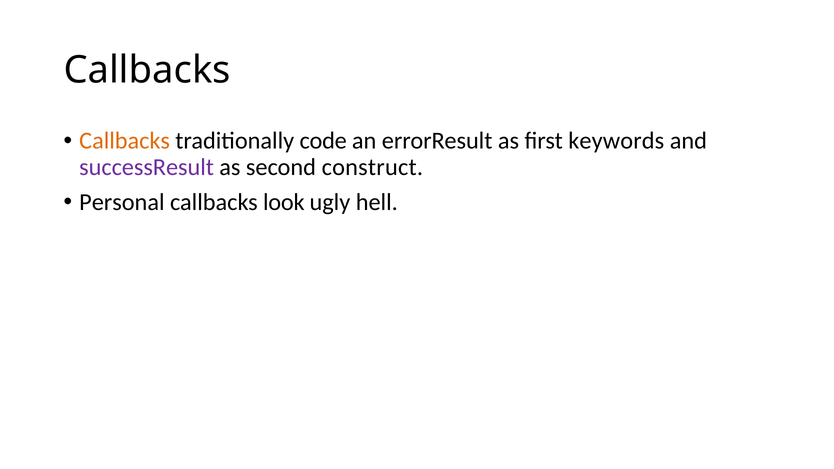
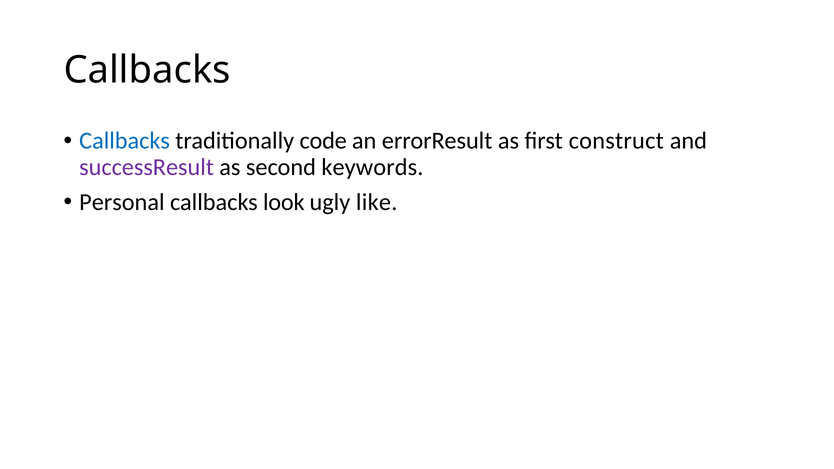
Callbacks colour: orange -> blue (125, 141)
keywords: keywords -> construct (616, 141)
construct: construct -> keywords (372, 167)
hell: hell -> like (377, 202)
